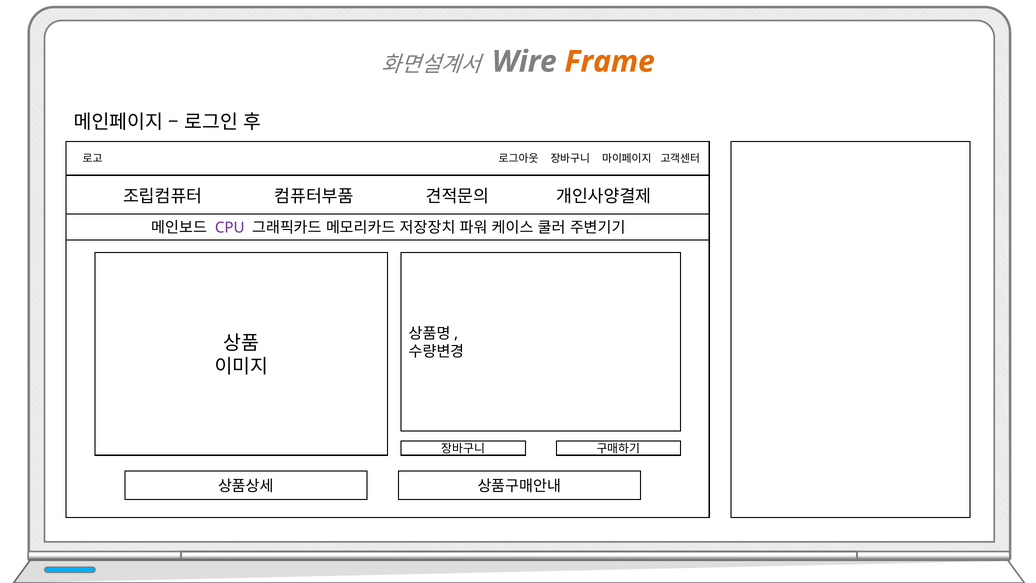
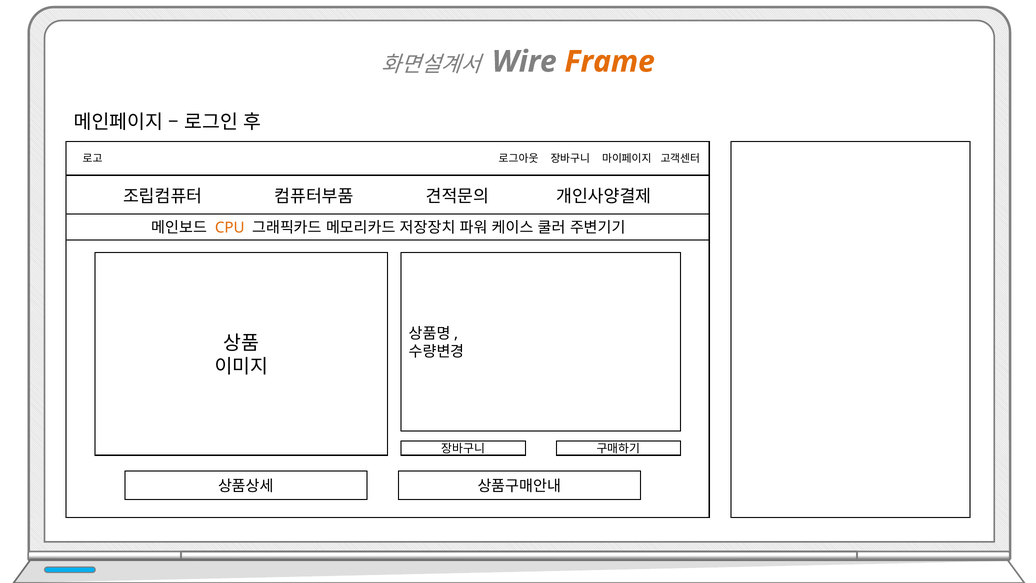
CPU colour: purple -> orange (230, 228)
